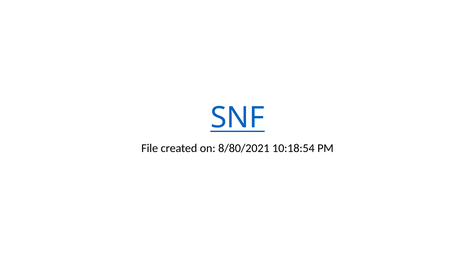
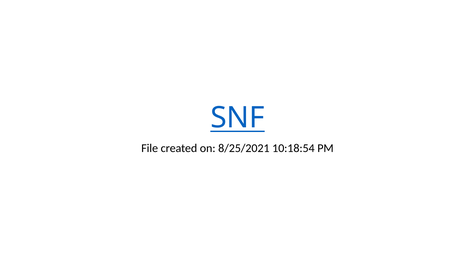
8/80/2021: 8/80/2021 -> 8/25/2021 (244, 148)
